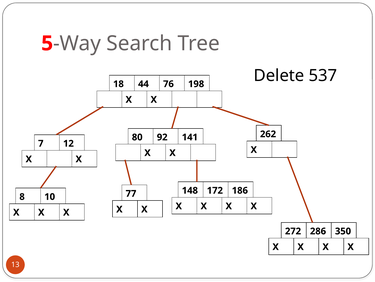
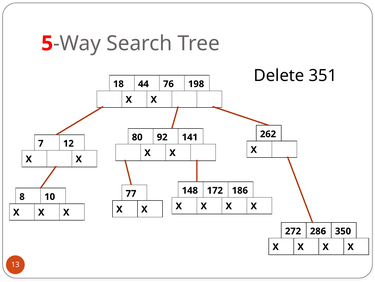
537: 537 -> 351 (323, 76)
